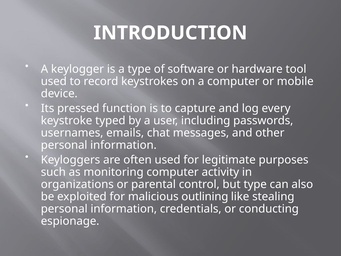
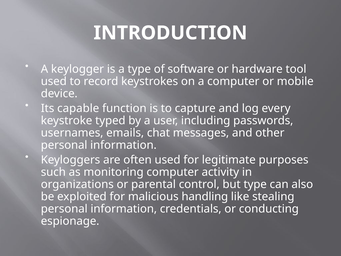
pressed: pressed -> capable (78, 108)
outlining: outlining -> handling (205, 196)
